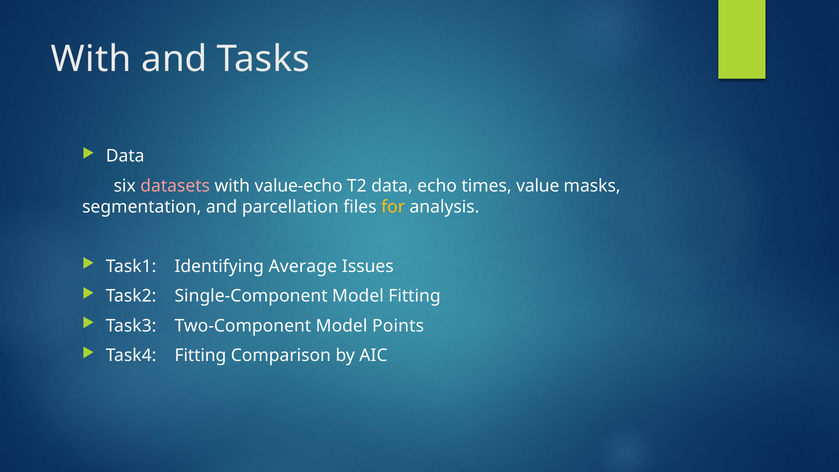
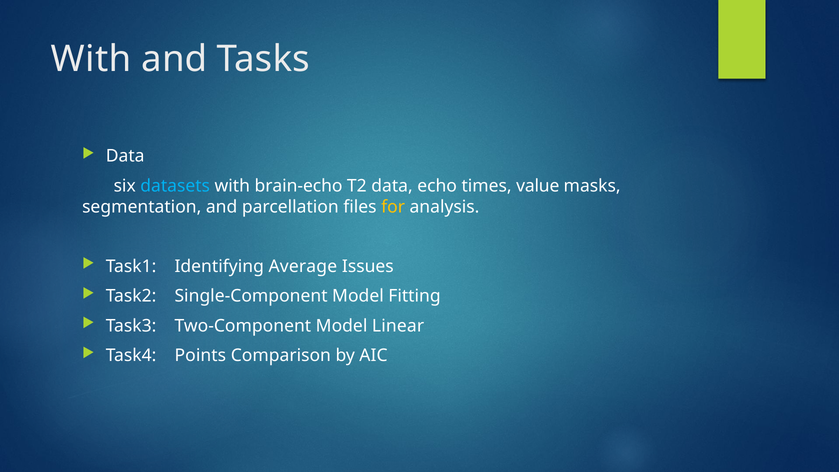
datasets colour: pink -> light blue (175, 186)
value-echo: value-echo -> brain-echo (299, 186)
Points: Points -> Linear (398, 326)
Task4 Fitting: Fitting -> Points (200, 355)
